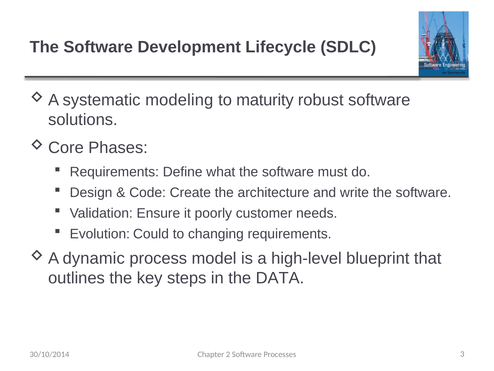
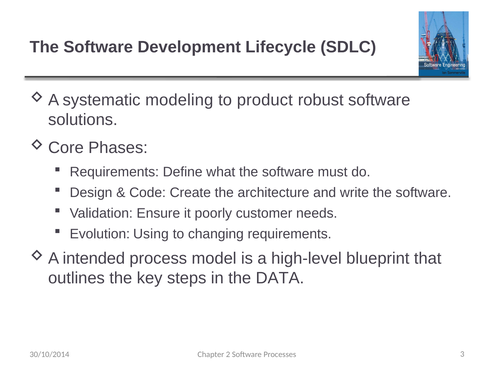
maturity: maturity -> product (265, 100)
Could: Could -> Using (151, 234)
dynamic: dynamic -> intended (94, 258)
